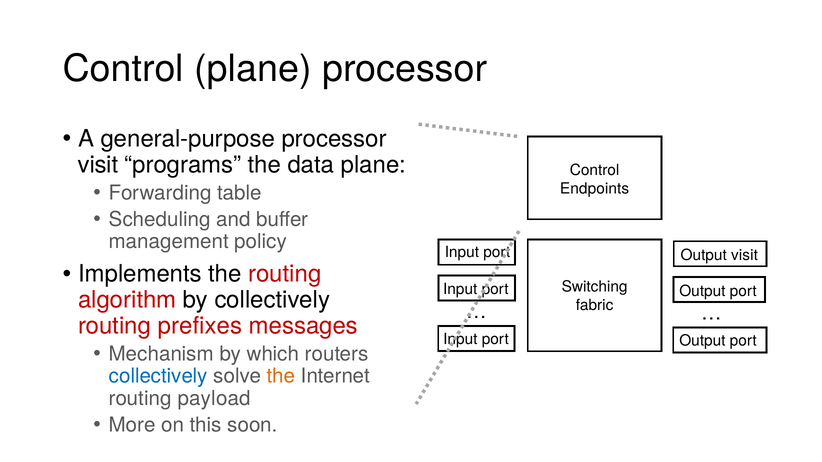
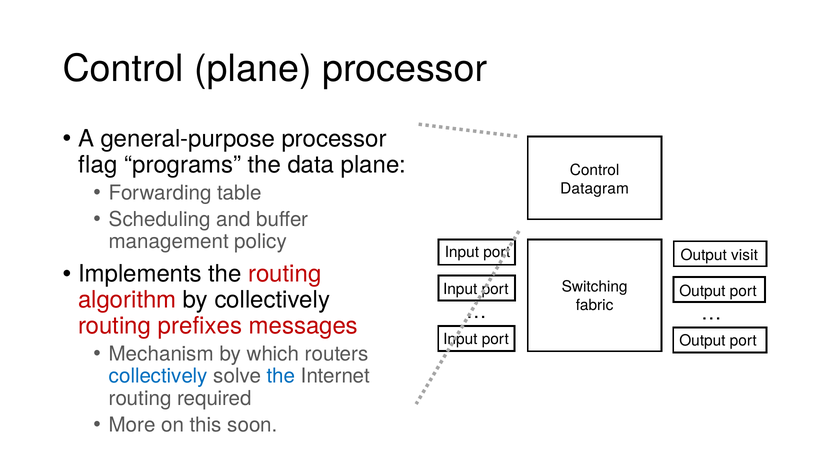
visit: visit -> flag (98, 165)
Endpoints: Endpoints -> Datagram (595, 189)
the colour: orange -> blue (281, 377)
payload: payload -> required (214, 399)
